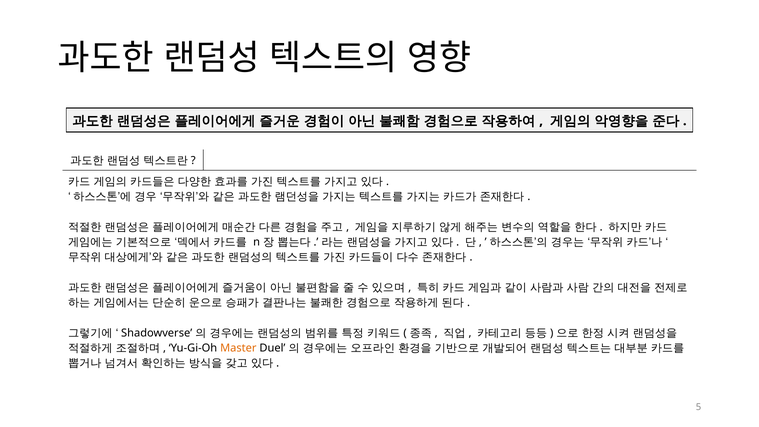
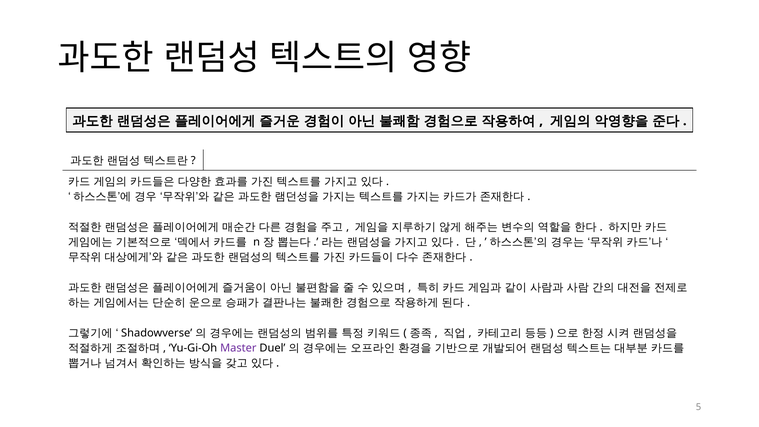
Master colour: orange -> purple (238, 348)
